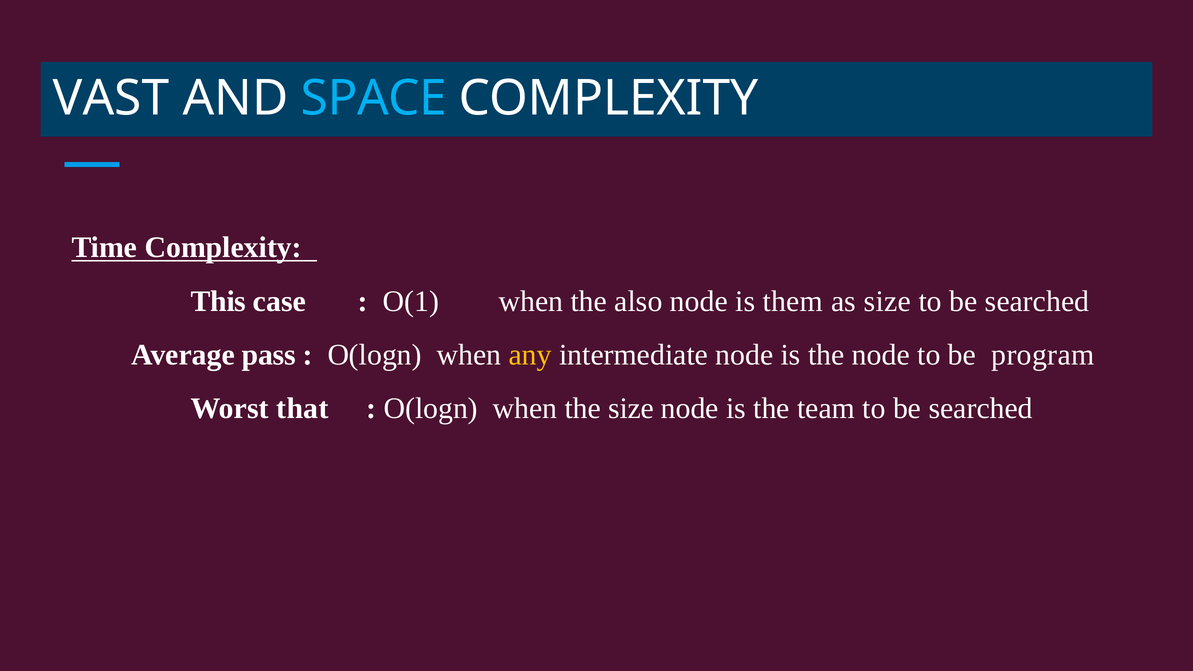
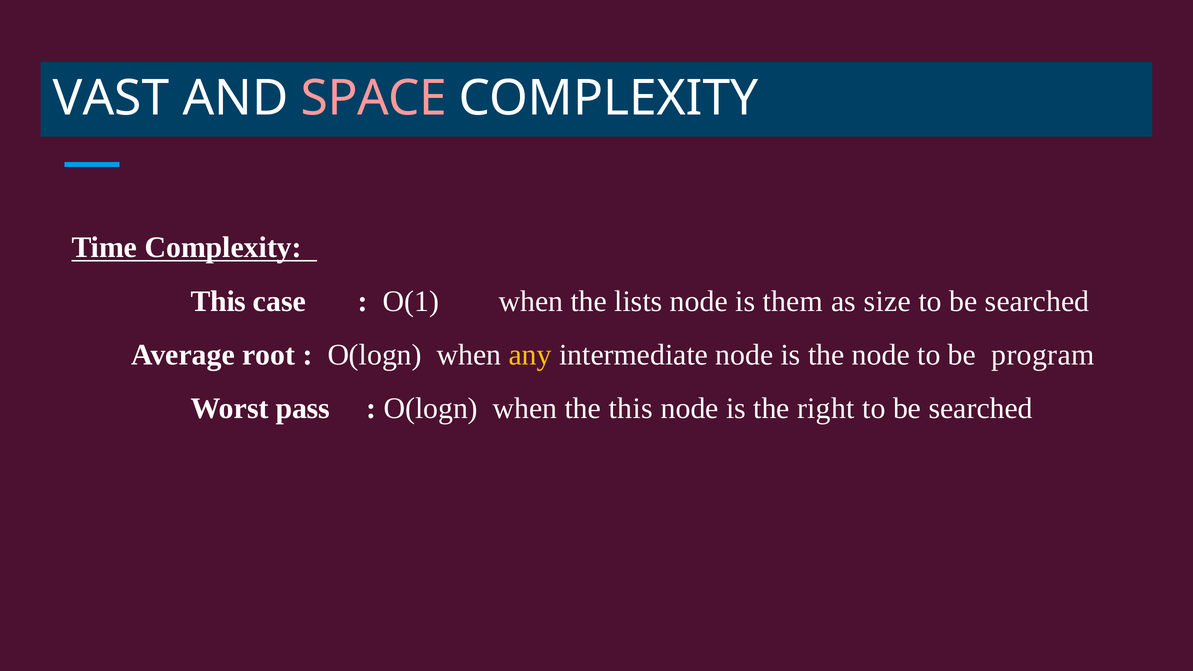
SPACE colour: light blue -> pink (374, 98)
also: also -> lists (638, 301)
pass: pass -> root (269, 355)
that: that -> pass (303, 409)
the size: size -> this (631, 409)
team: team -> right (826, 409)
